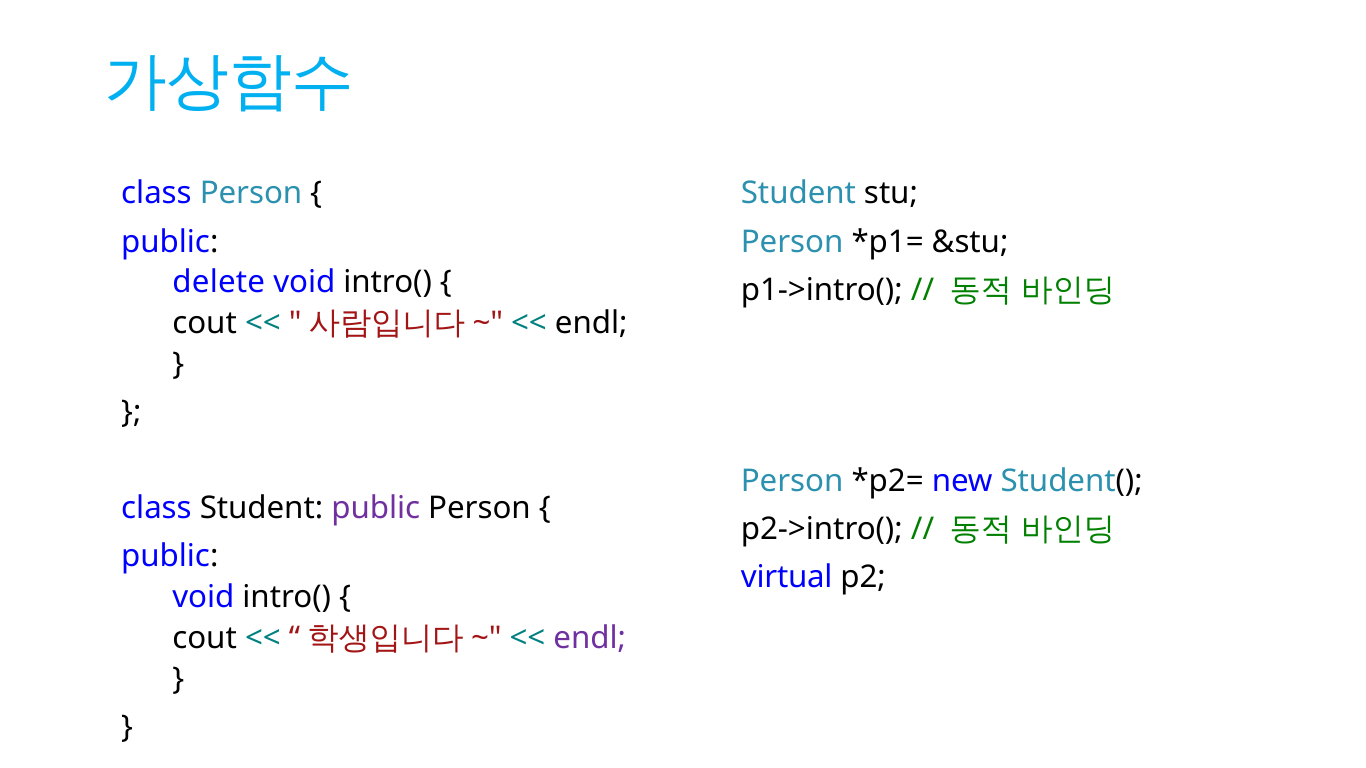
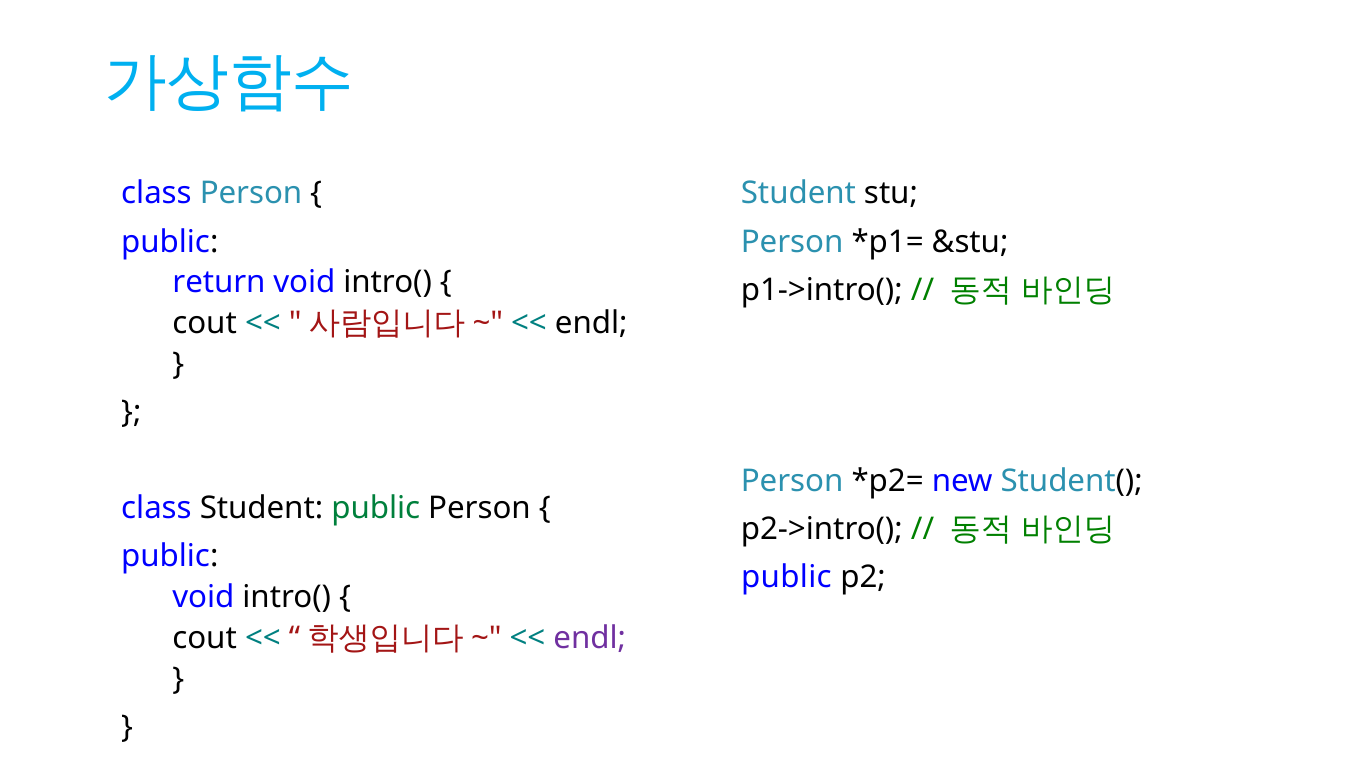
delete: delete -> return (219, 283)
public colour: purple -> green (376, 509)
virtual: virtual -> public (786, 578)
